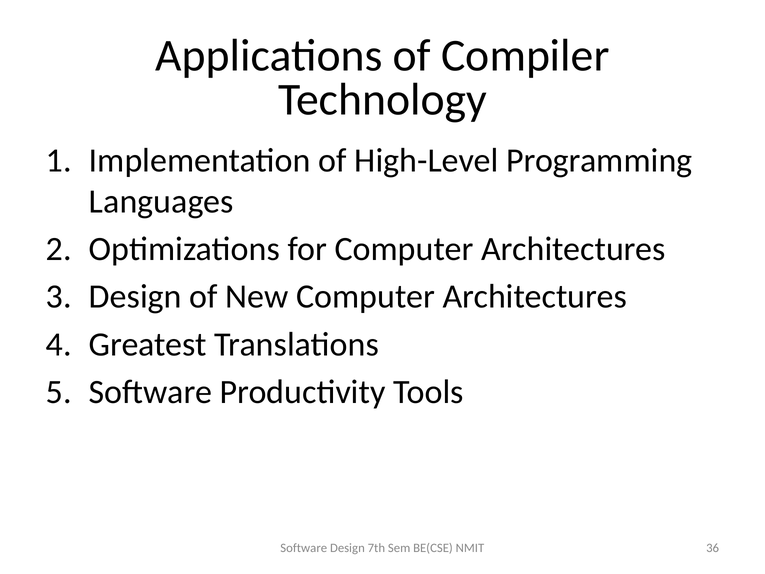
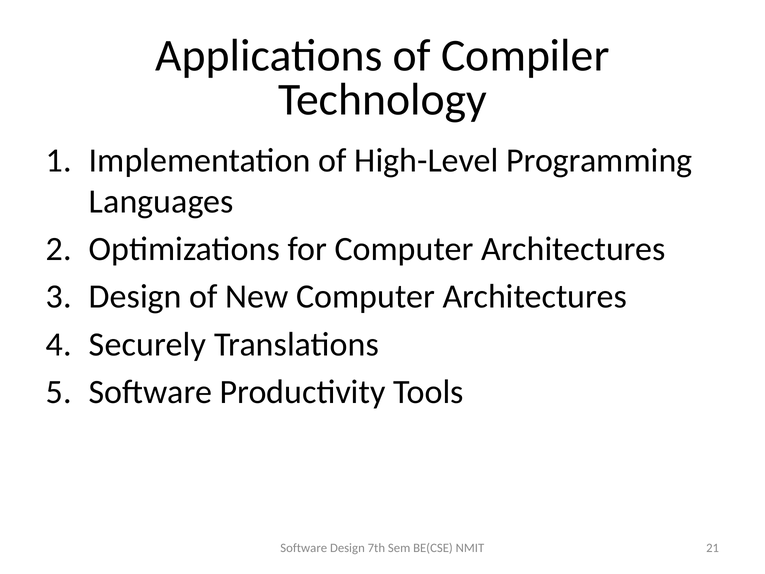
Greatest: Greatest -> Securely (148, 344)
36: 36 -> 21 (713, 548)
